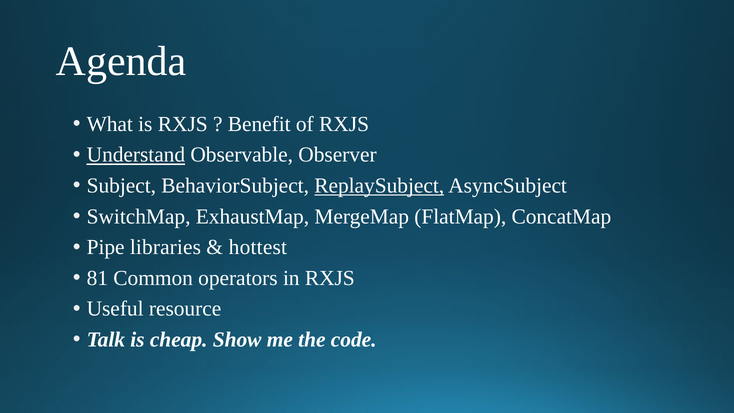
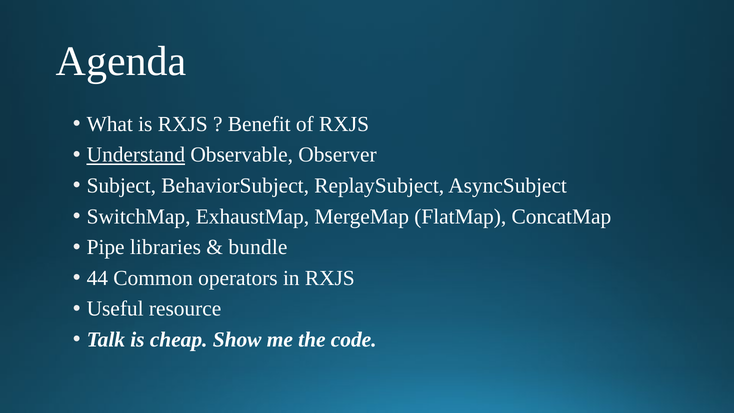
ReplaySubject underline: present -> none (379, 186)
hottest: hottest -> bundle (258, 247)
81: 81 -> 44 (97, 278)
